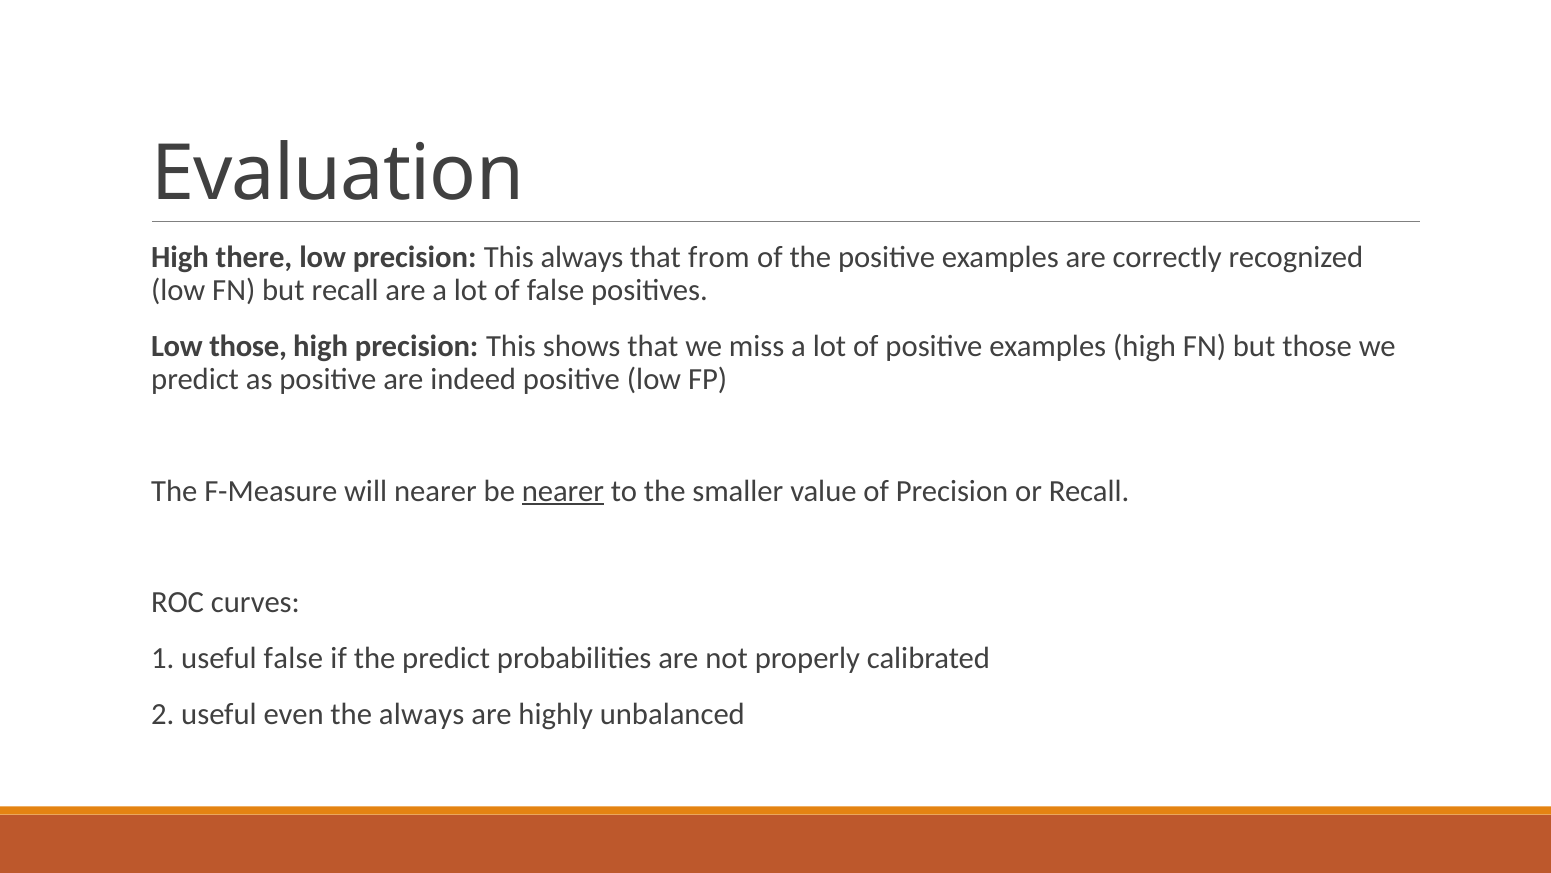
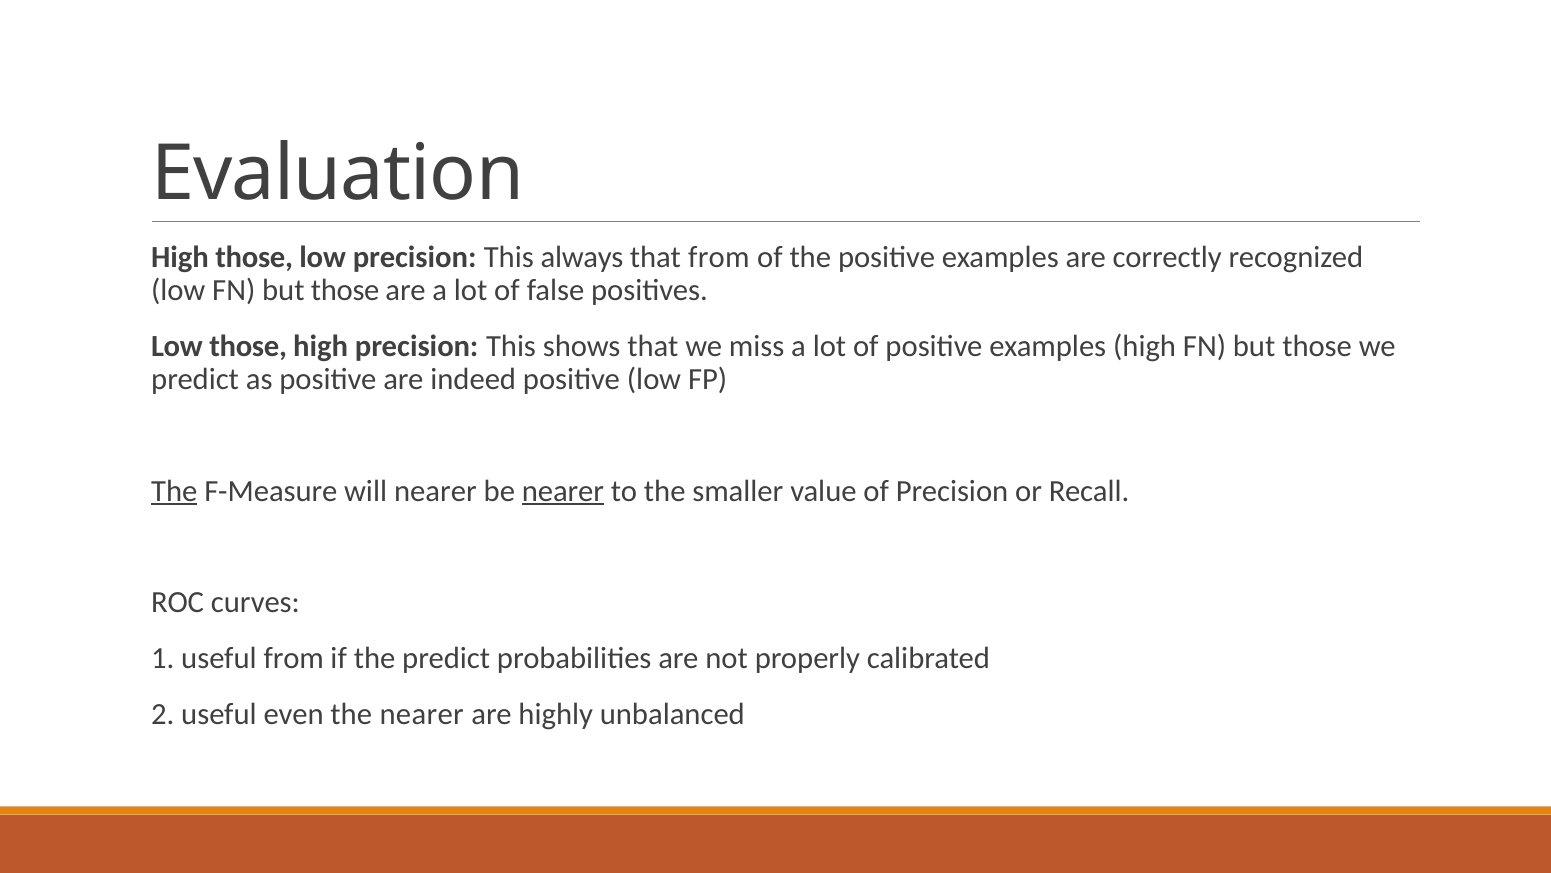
High there: there -> those (254, 257)
low FN but recall: recall -> those (345, 290)
The underline: none -> present (174, 491)
useful false: false -> from (294, 658)
the always: always -> nearer (422, 714)
